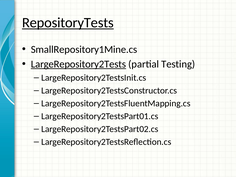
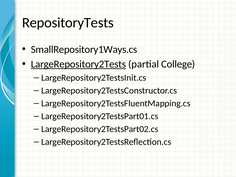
RepositoryTests underline: present -> none (68, 23)
SmallRepository1Mine.cs: SmallRepository1Mine.cs -> SmallRepository1Ways.cs (84, 49)
Testing: Testing -> College (178, 64)
